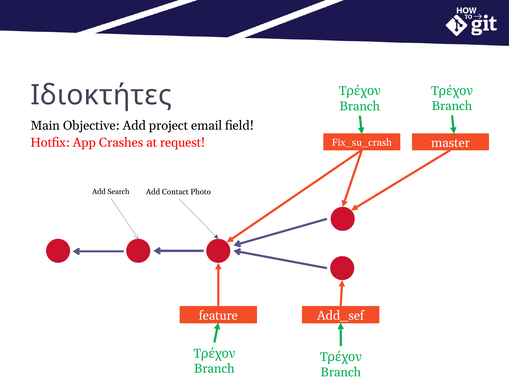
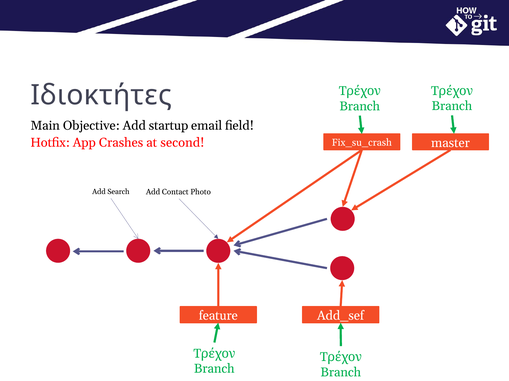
project: project -> startup (169, 126)
request: request -> second (182, 143)
